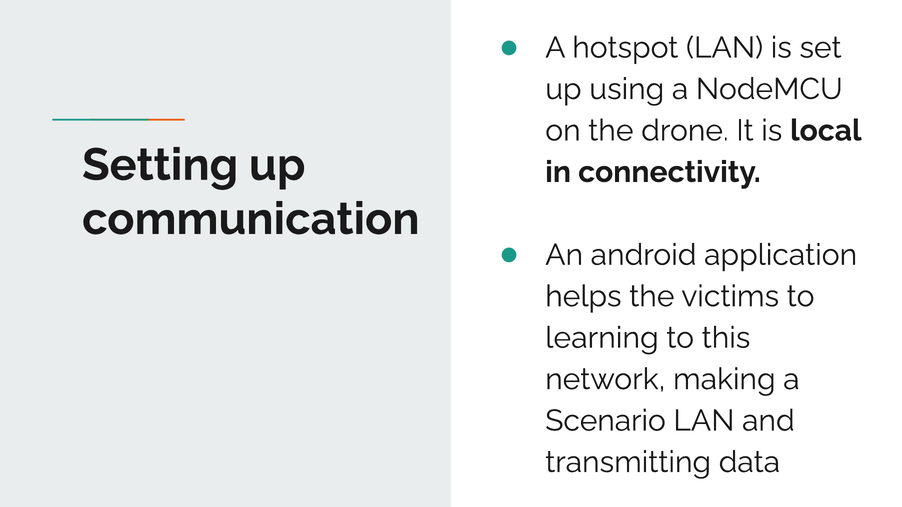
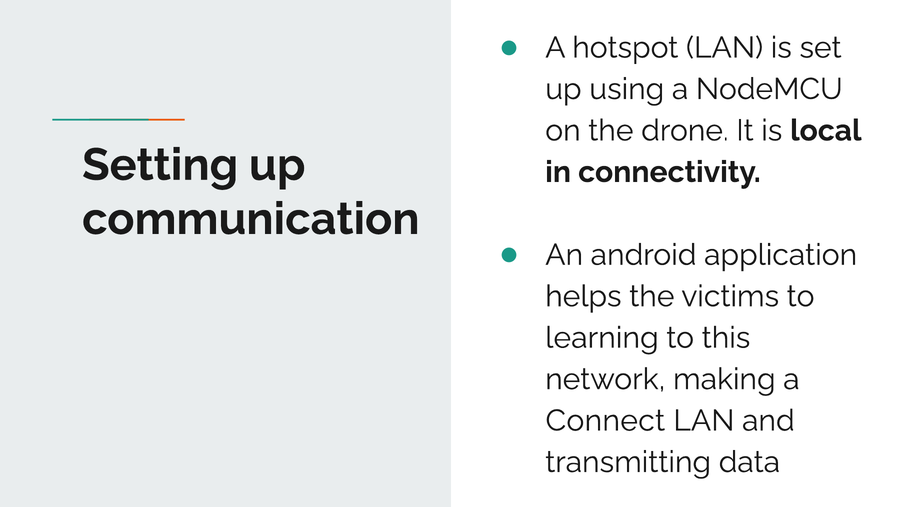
Scenario: Scenario -> Connect (605, 421)
